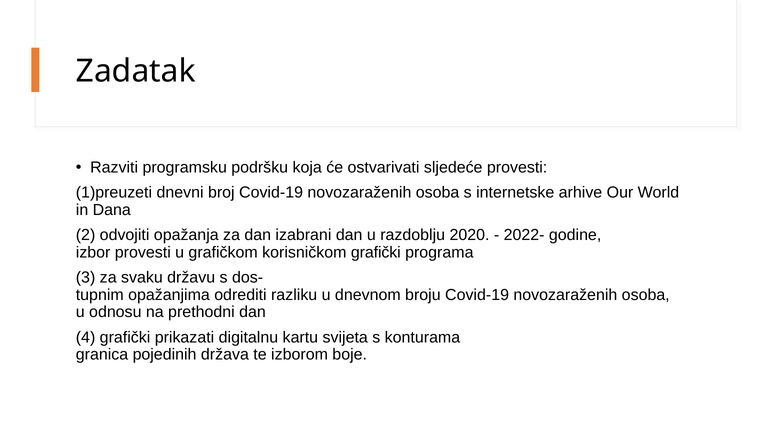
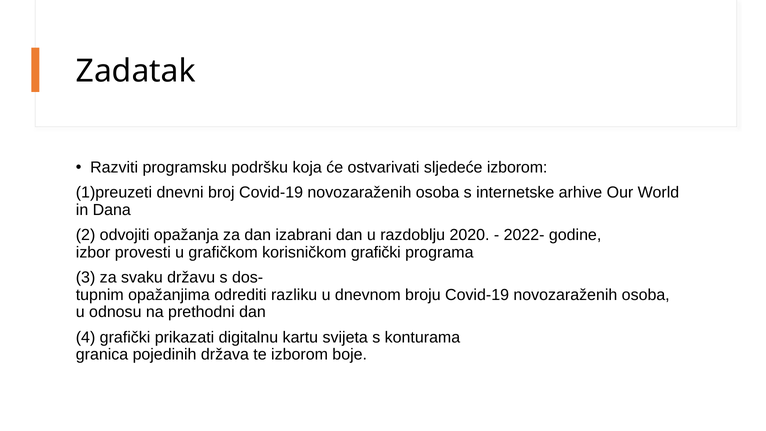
sljedeće provesti: provesti -> izborom (517, 167)
